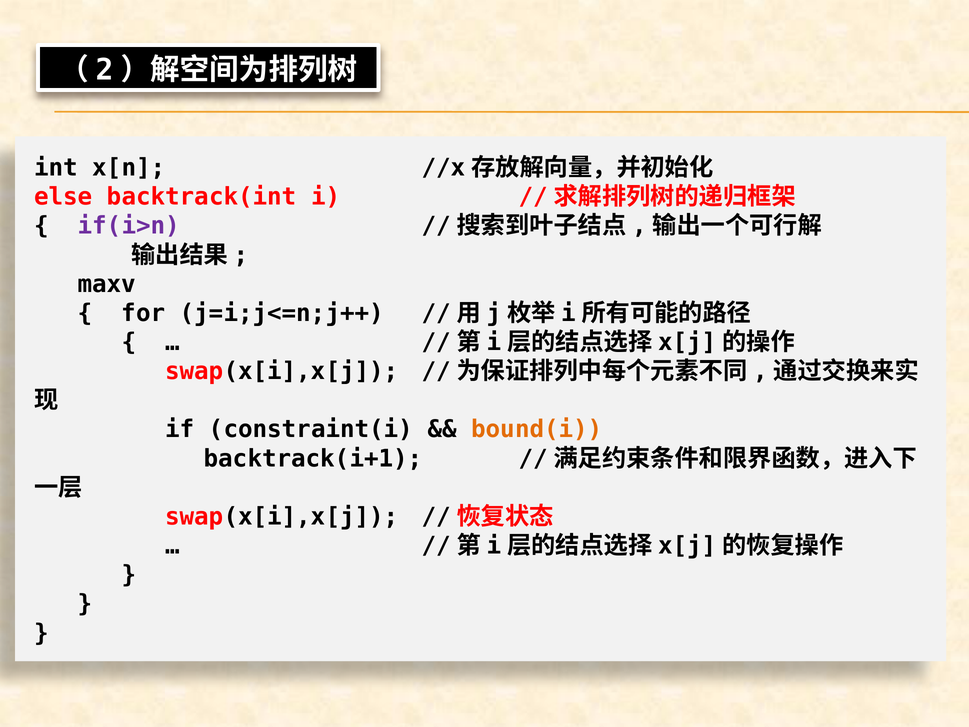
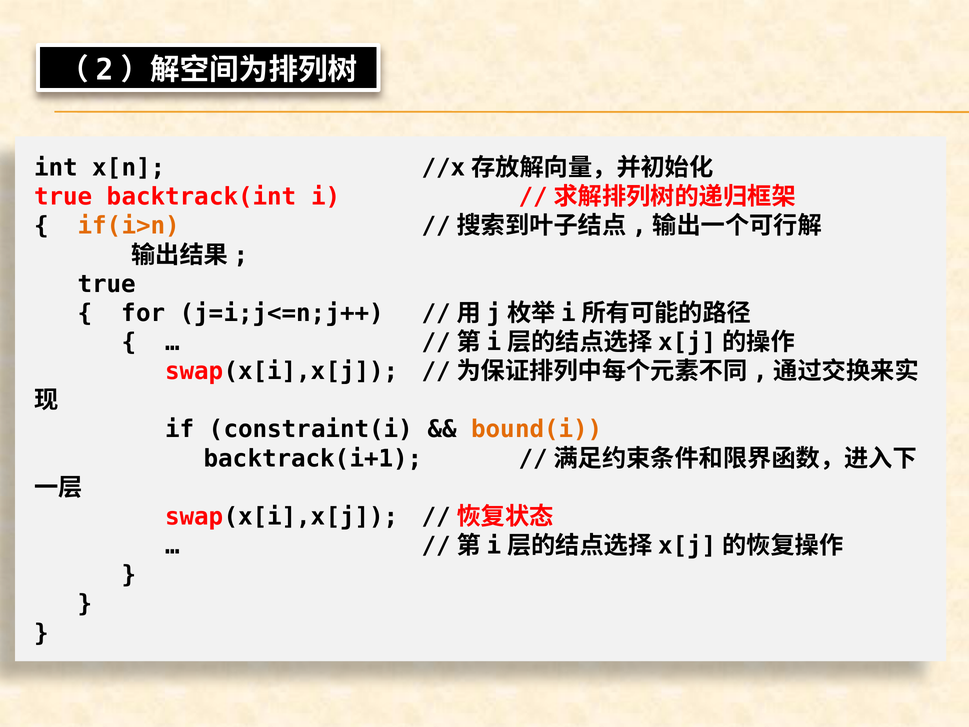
else: else -> true (63, 197)
if(i>n colour: purple -> orange (129, 226)
maxv: maxv -> true (107, 284)
